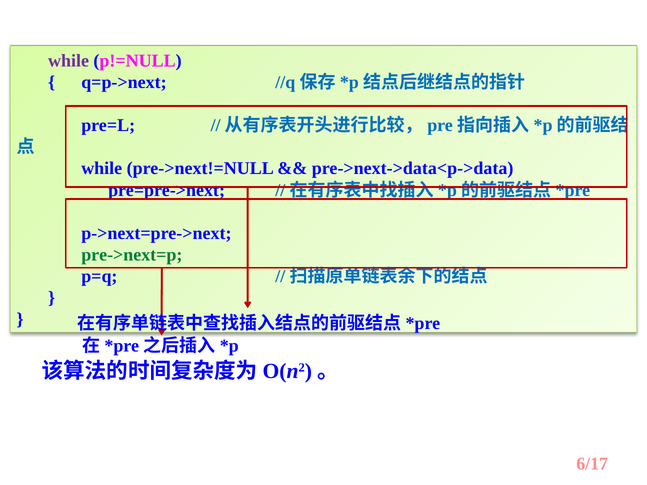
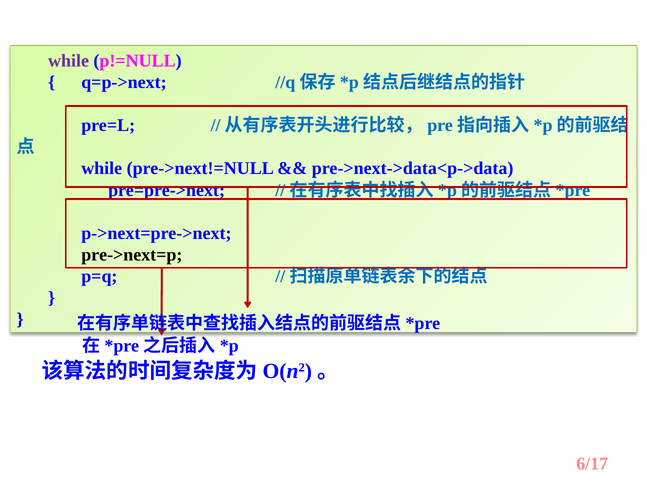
pre->next=p colour: green -> black (132, 255)
